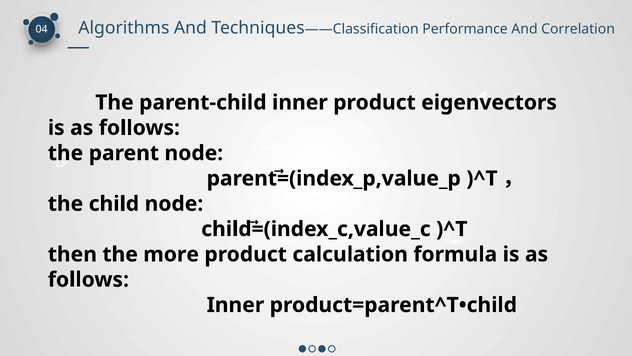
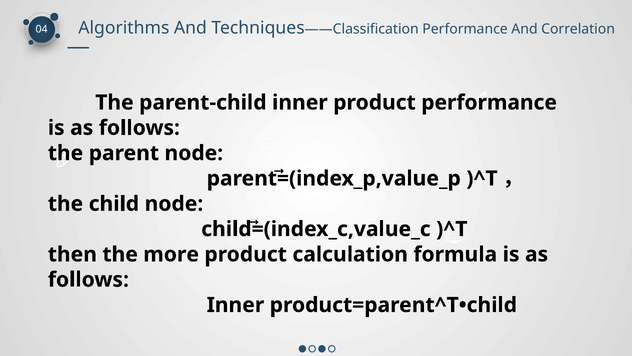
product eigenvectors: eigenvectors -> performance (489, 102)
